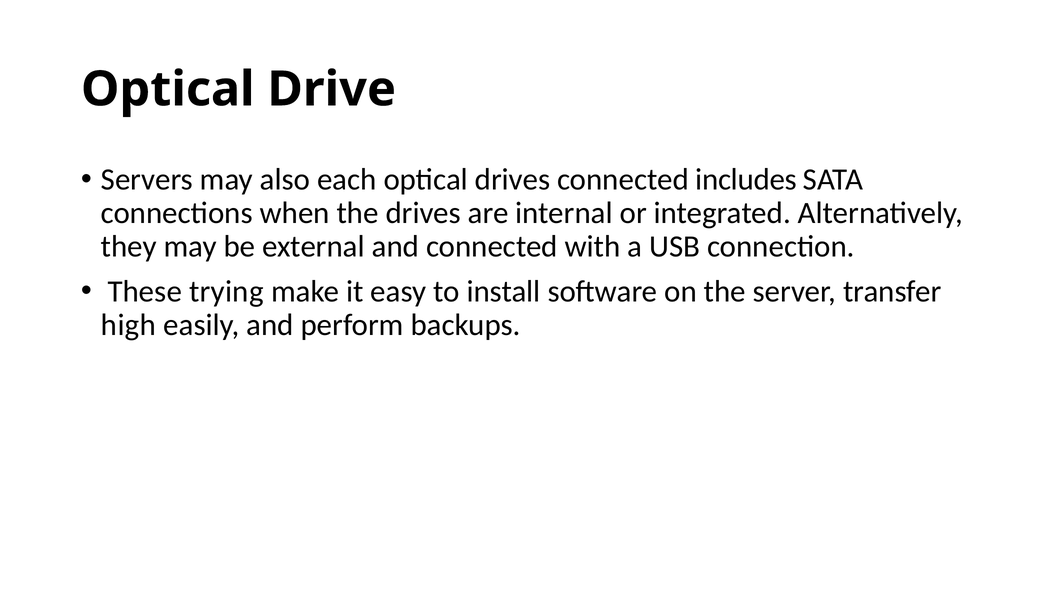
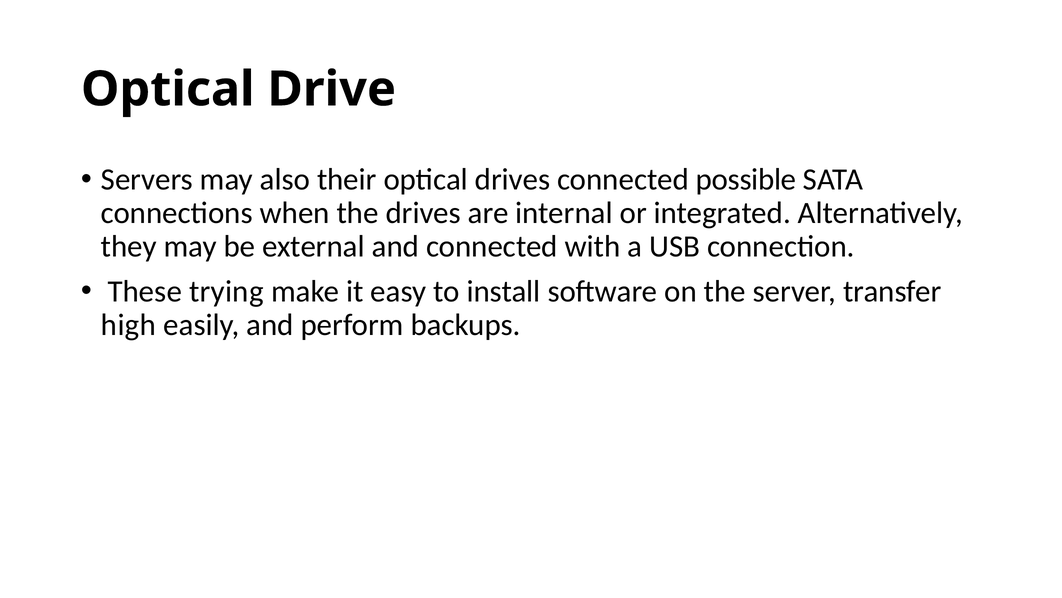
each: each -> their (347, 180)
includes: includes -> possible (746, 180)
